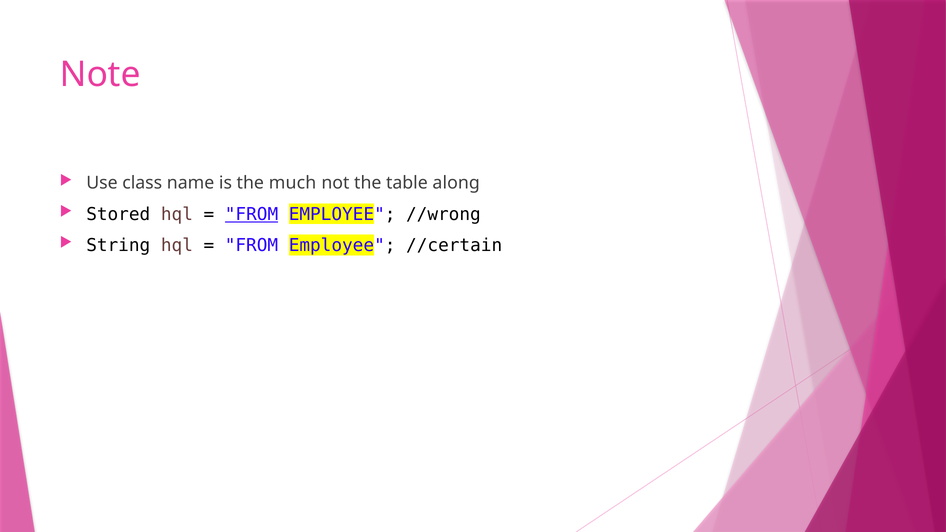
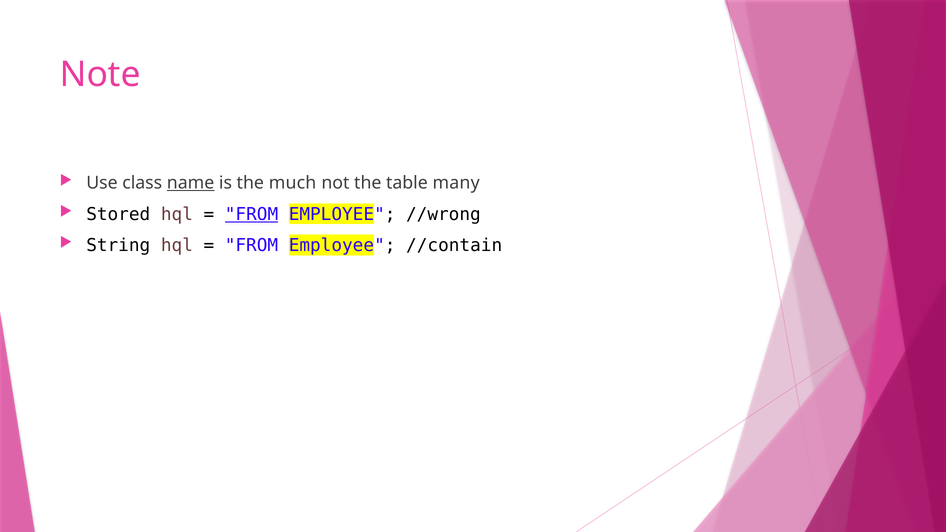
name underline: none -> present (191, 183)
along: along -> many (456, 183)
//certain: //certain -> //contain (454, 245)
